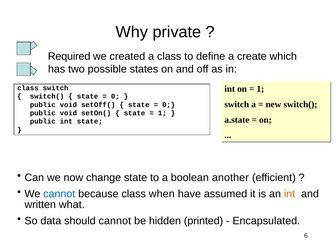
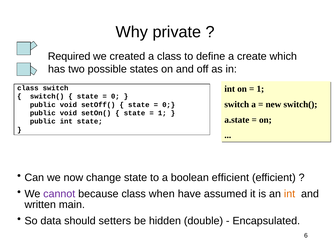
boolean another: another -> efficient (230, 178)
cannot colour: blue -> purple (59, 194)
what: what -> main (72, 205)
should cannot: cannot -> setters (115, 221)
printed: printed -> double (203, 221)
